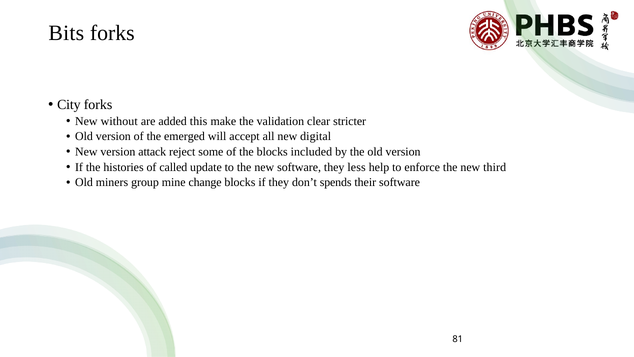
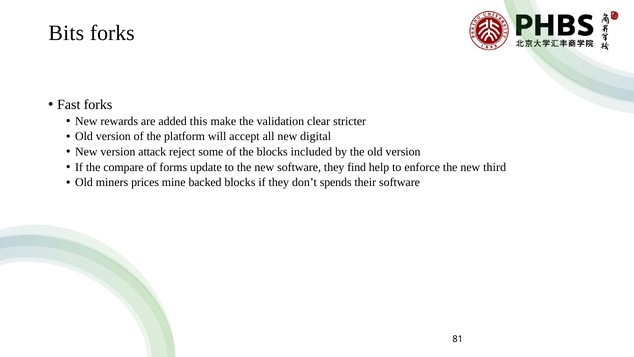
City: City -> Fast (69, 105)
without: without -> rewards (119, 121)
emerged: emerged -> platform (184, 136)
histories: histories -> compare (124, 167)
called: called -> forms (173, 167)
less: less -> find (357, 167)
group: group -> prices (145, 182)
change: change -> backed (205, 182)
